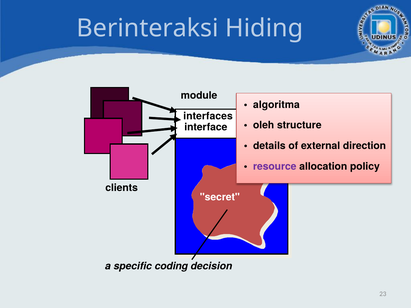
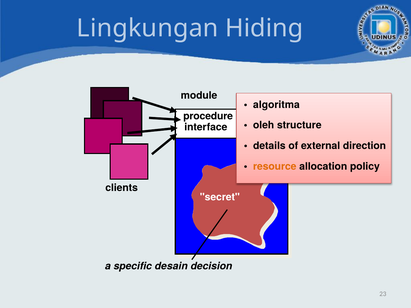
Berinteraksi: Berinteraksi -> Lingkungan (148, 28)
interfaces: interfaces -> procedure (208, 116)
resource colour: purple -> orange (275, 166)
coding: coding -> desain (171, 266)
